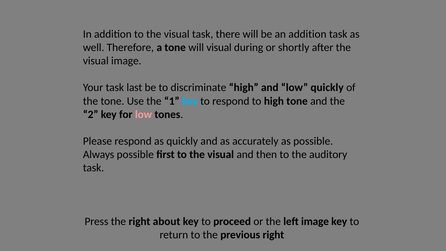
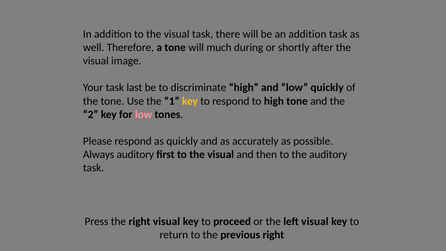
will visual: visual -> much (219, 47)
key colour: light blue -> yellow (190, 101)
Always possible: possible -> auditory (135, 154)
right about: about -> visual (167, 221)
left image: image -> visual (315, 221)
